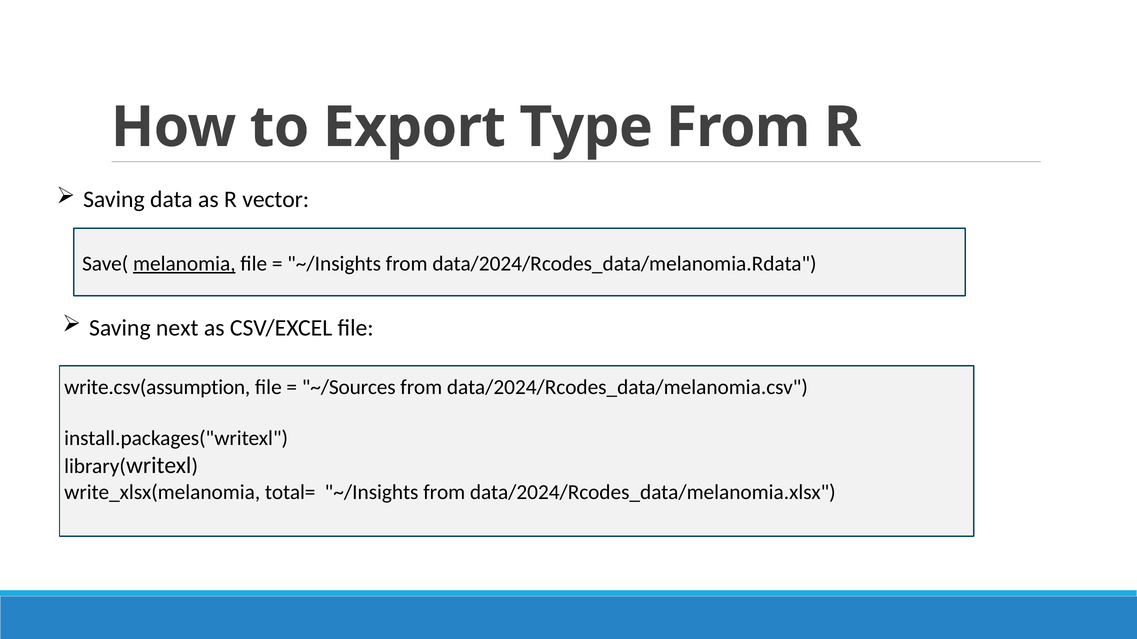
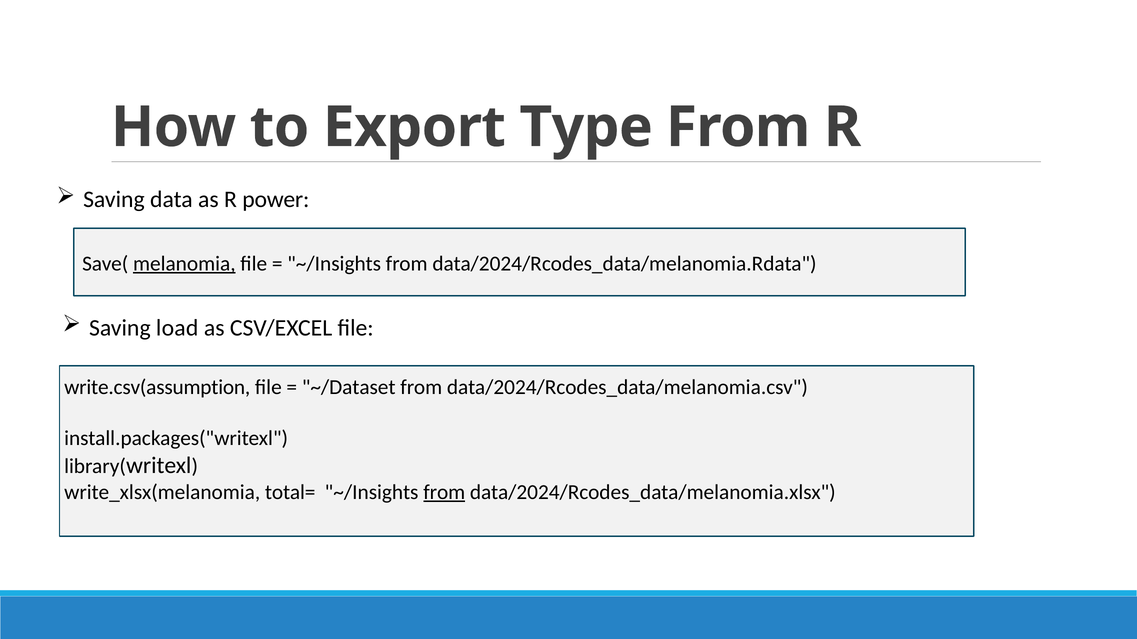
vector: vector -> power (276, 200)
next: next -> load (177, 328)
~/Sources: ~/Sources -> ~/Dataset (349, 387)
from underline: none -> present (444, 493)
